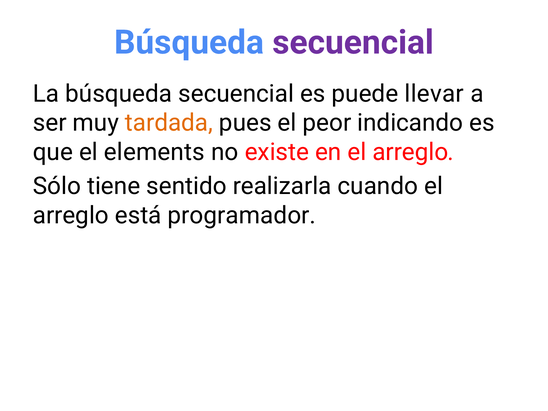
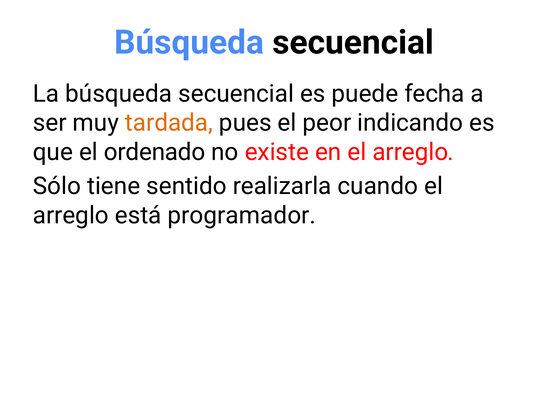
secuencial colour: purple -> black (353, 42)
llevar: llevar -> fecha (434, 94)
elements: elements -> ordenado (155, 152)
